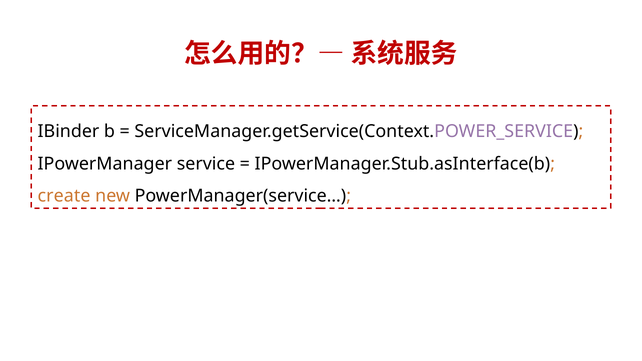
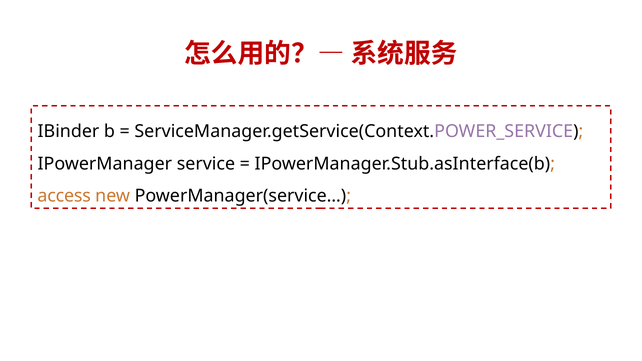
create: create -> access (64, 196)
